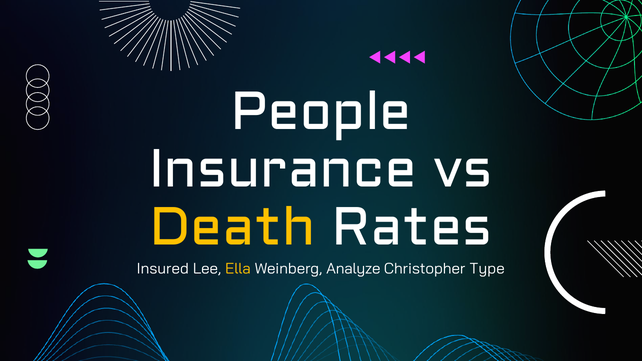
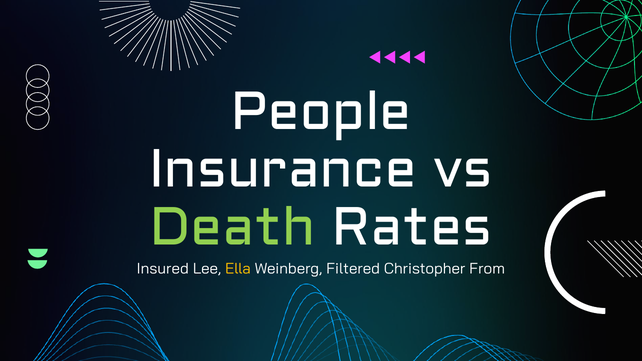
Death colour: yellow -> light green (233, 227)
Analyze: Analyze -> Filtered (353, 269)
Type: Type -> From (487, 269)
